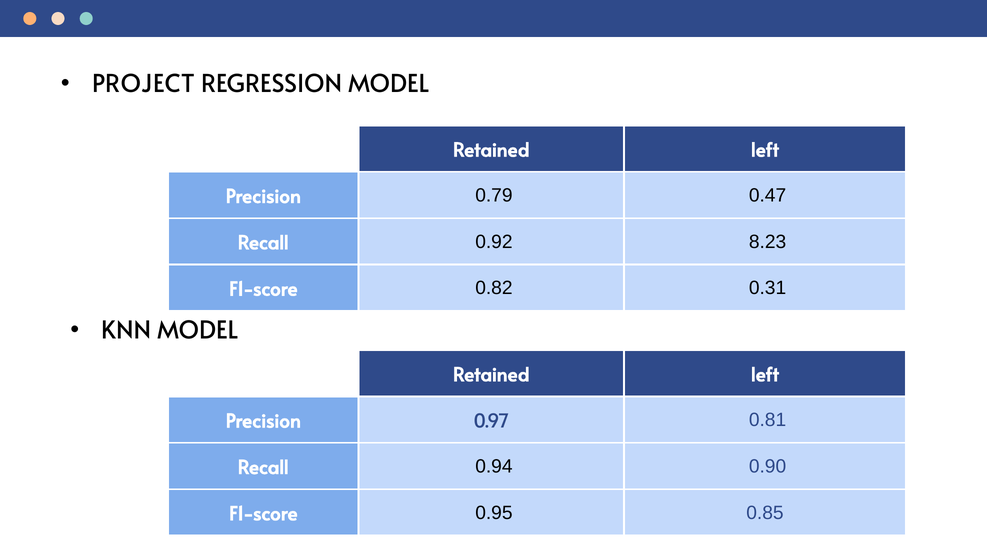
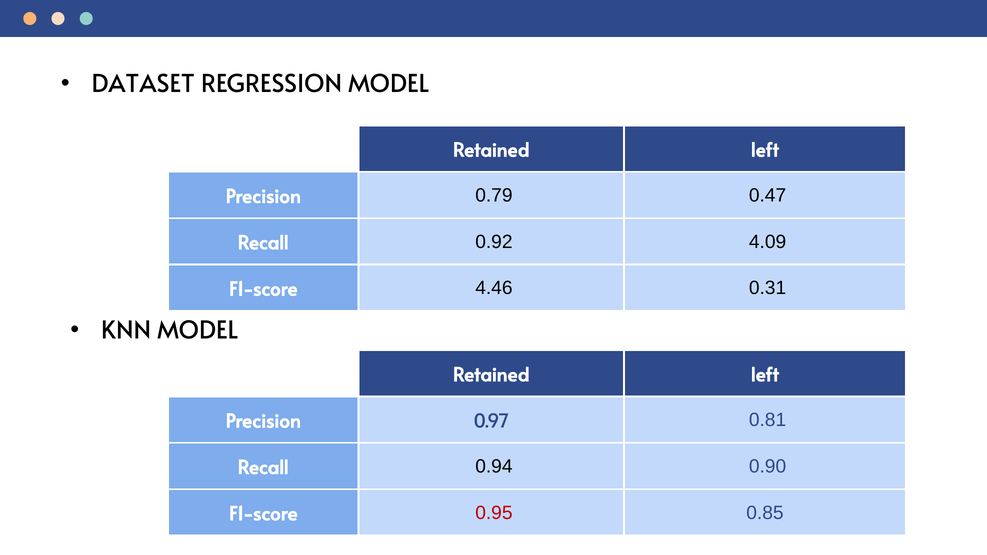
PROJECT: PROJECT -> DATASET (143, 84)
8.23: 8.23 -> 4.09 (768, 242)
0.82: 0.82 -> 4.46 (494, 288)
0.95 colour: black -> red (494, 513)
